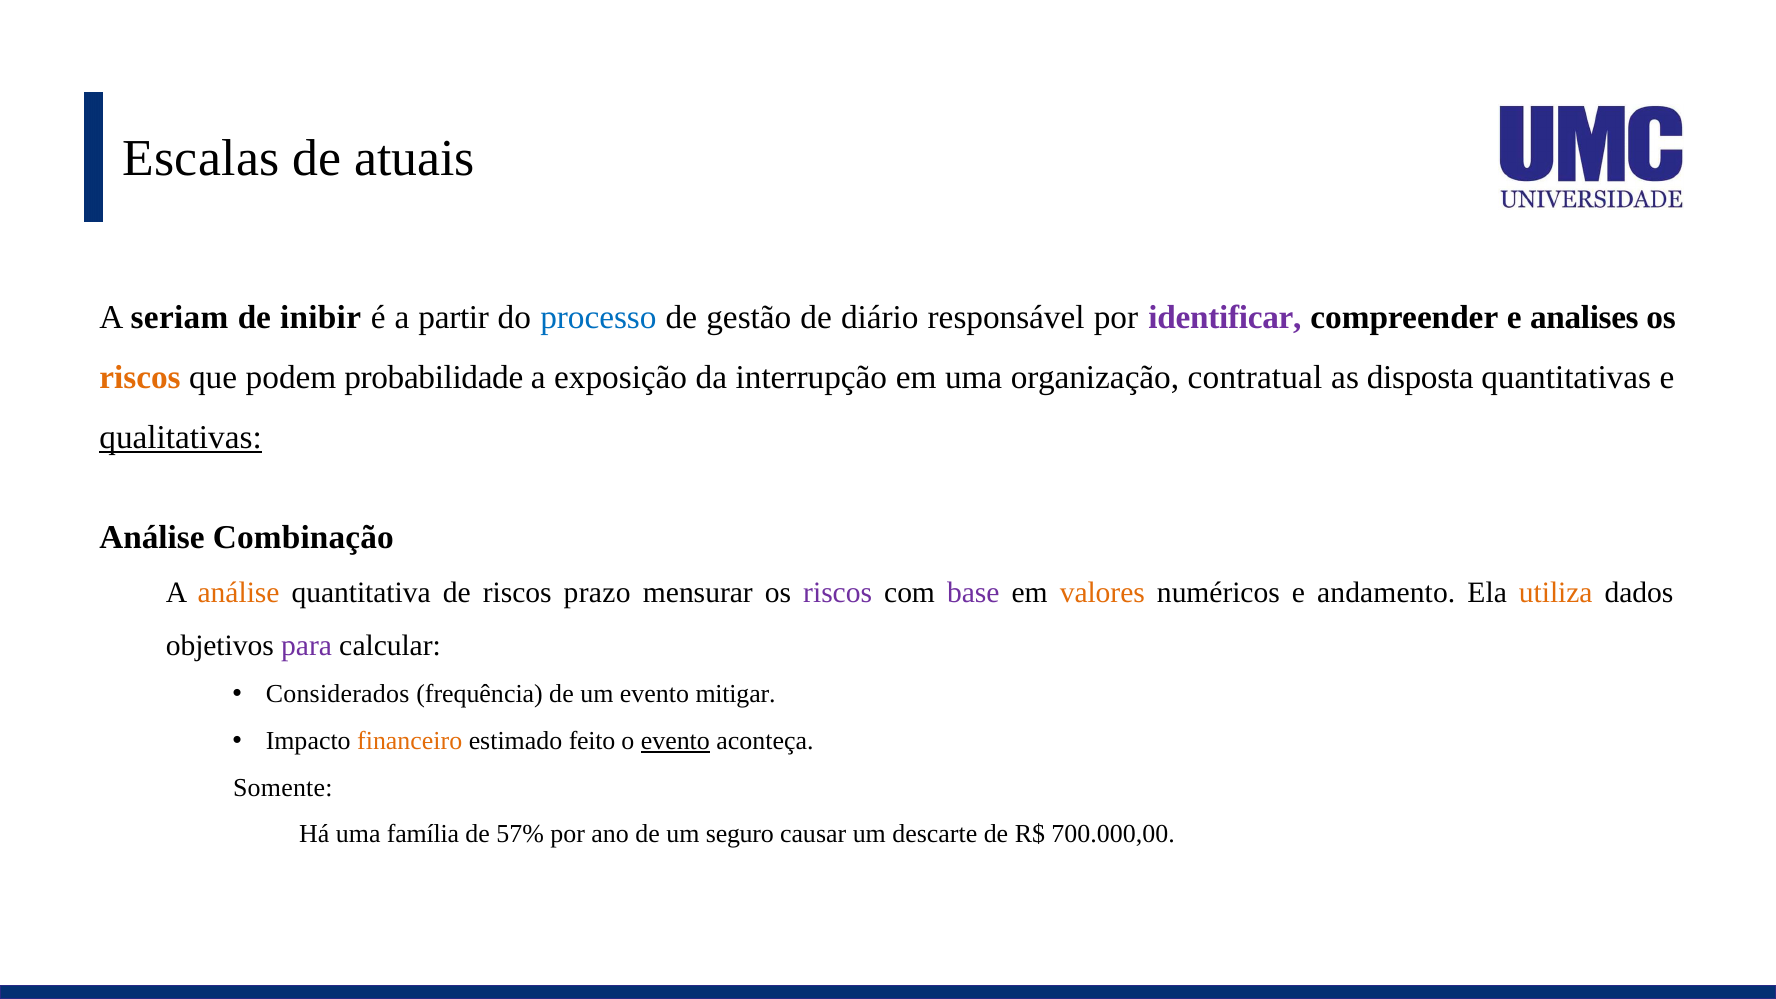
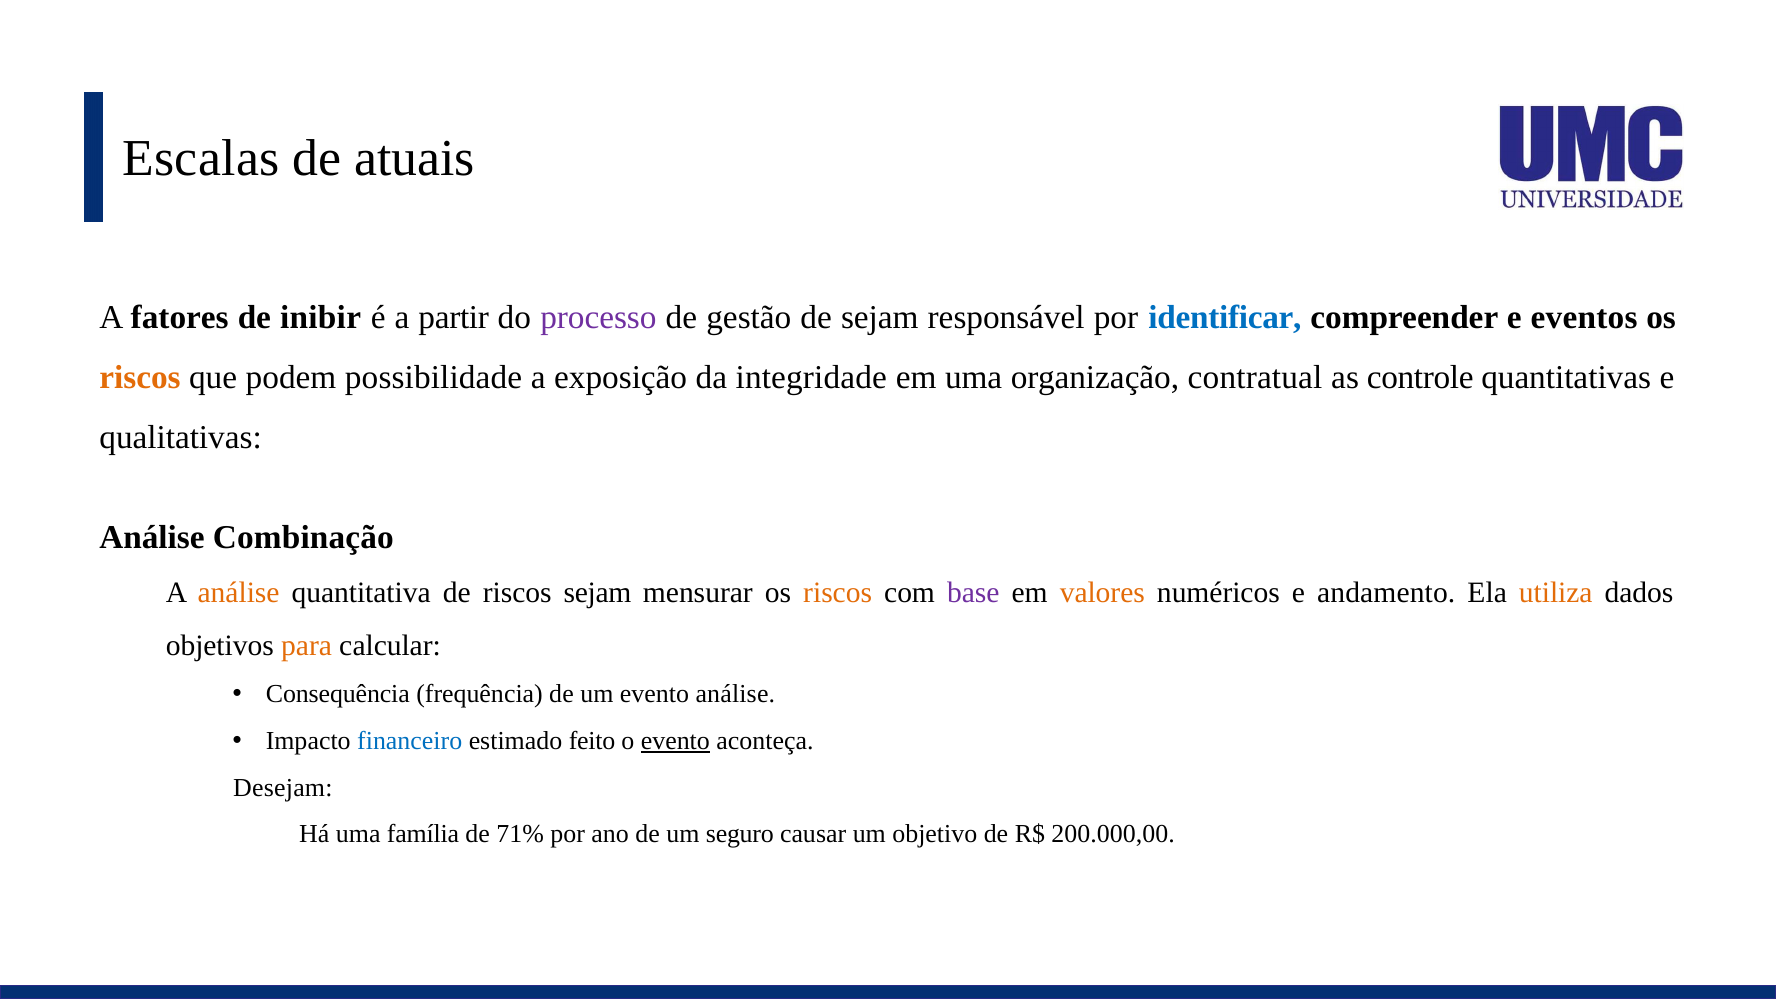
seriam: seriam -> fatores (180, 318)
processo colour: blue -> purple (598, 318)
de diário: diário -> sejam (880, 318)
identificar colour: purple -> blue (1225, 318)
analises: analises -> eventos (1584, 318)
probabilidade: probabilidade -> possibilidade (434, 377)
interrupção: interrupção -> integridade (811, 377)
disposta: disposta -> controle (1420, 377)
qualitativas underline: present -> none (181, 437)
riscos prazo: prazo -> sejam (597, 593)
riscos colour: purple -> orange (838, 593)
para colour: purple -> orange (307, 646)
Considerados: Considerados -> Consequência (338, 694)
evento mitigar: mitigar -> análise (735, 694)
financeiro colour: orange -> blue (410, 741)
Somente: Somente -> Desejam (283, 788)
57%: 57% -> 71% (520, 834)
descarte: descarte -> objetivo (935, 834)
700.000,00: 700.000,00 -> 200.000,00 (1113, 834)
